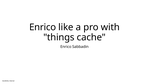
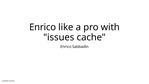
things: things -> issues (59, 37)
